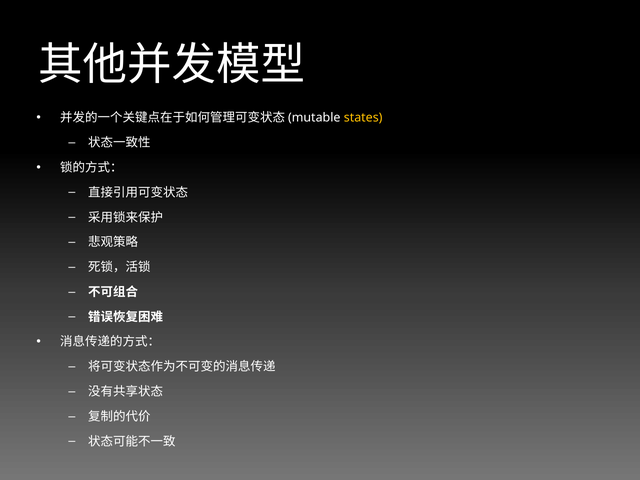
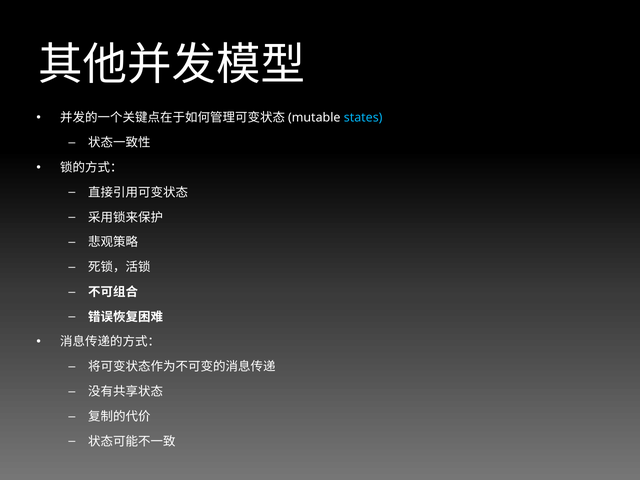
states colour: yellow -> light blue (363, 118)
